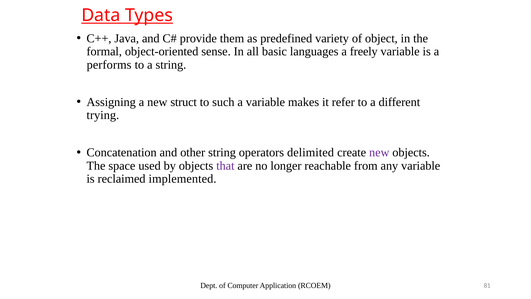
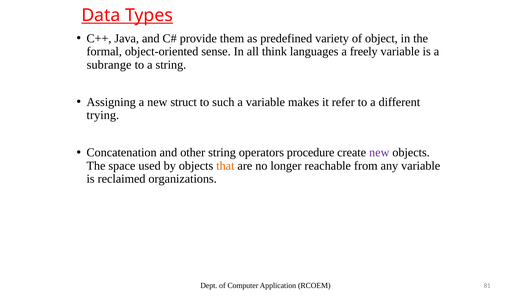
basic: basic -> think (274, 51)
performs: performs -> subrange (109, 65)
delimited: delimited -> procedure (311, 152)
that colour: purple -> orange (225, 165)
implemented: implemented -> organizations (183, 179)
